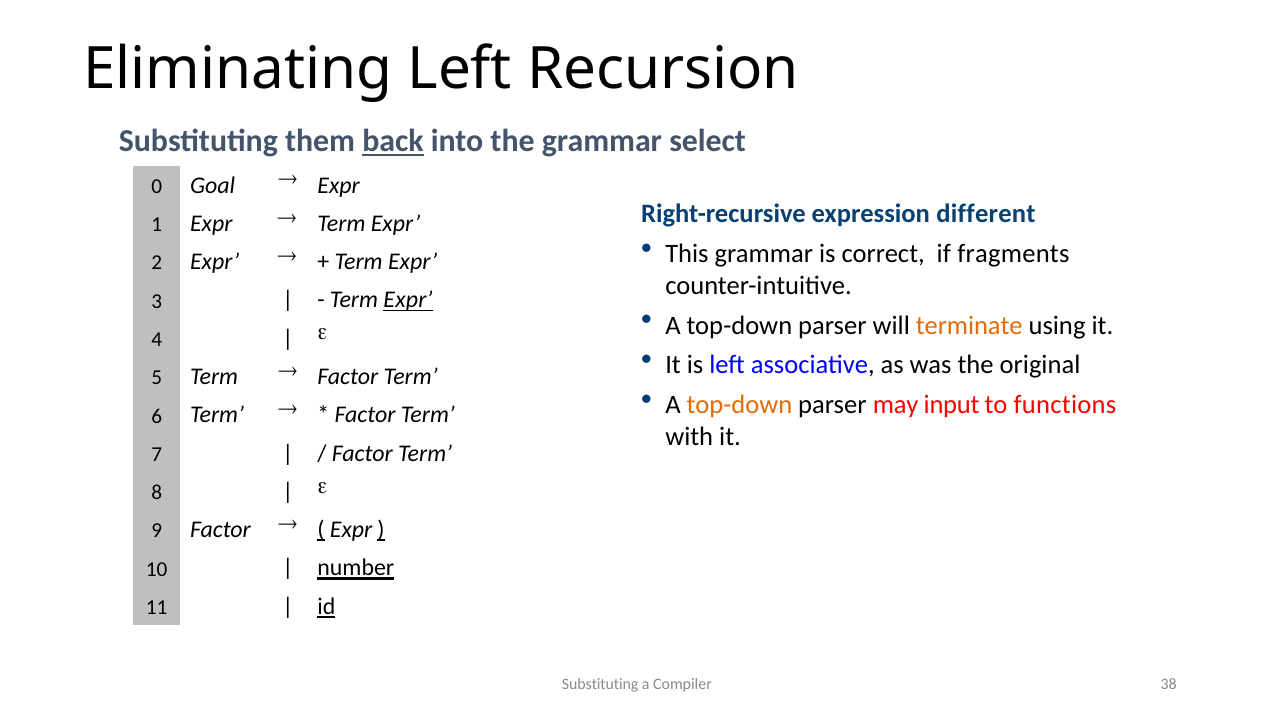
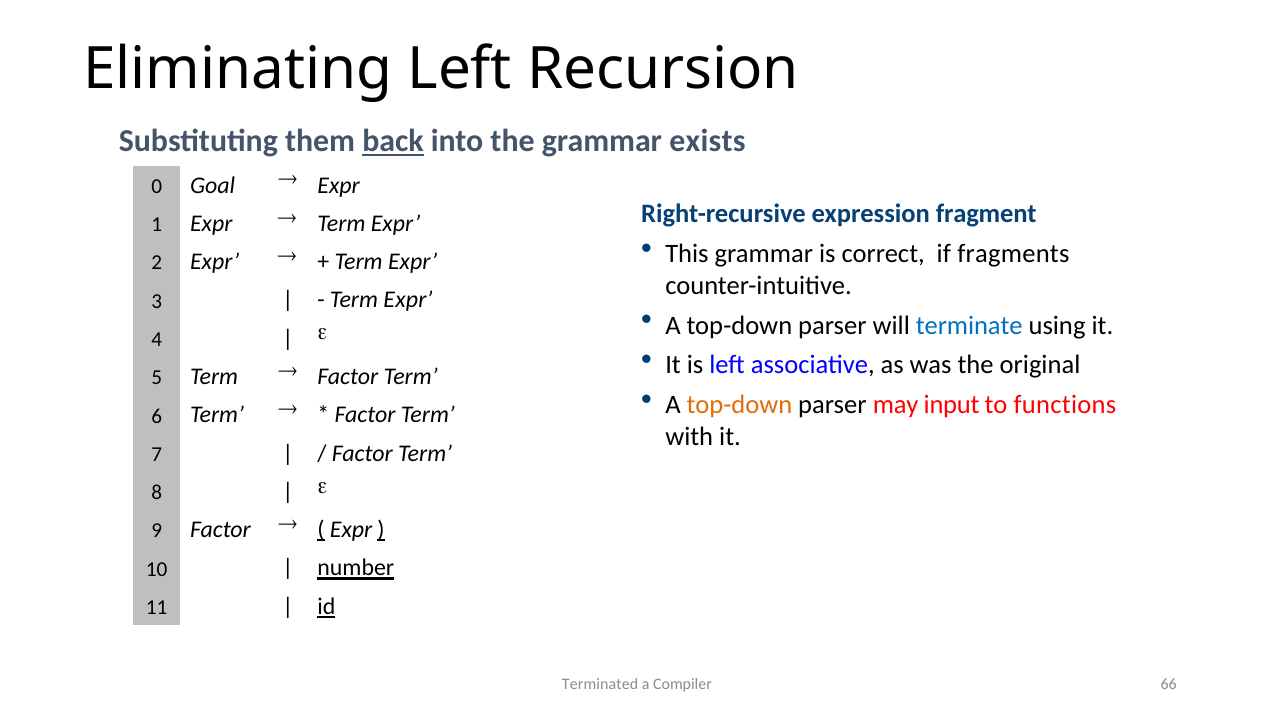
select: select -> exists (707, 141)
different: different -> fragment (986, 214)
Expr underline: present -> none (408, 300)
terminate colour: orange -> blue (969, 325)
Substituting: Substituting -> Terminated (600, 684)
38: 38 -> 66 (1169, 684)
